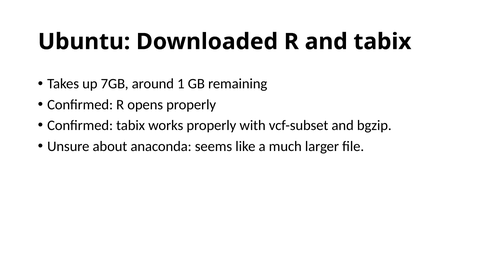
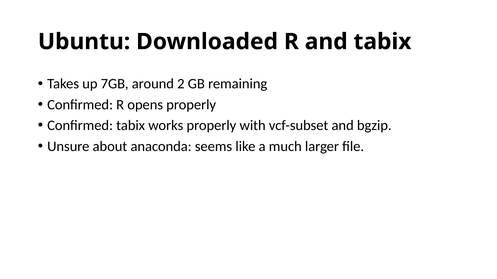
1: 1 -> 2 (181, 84)
